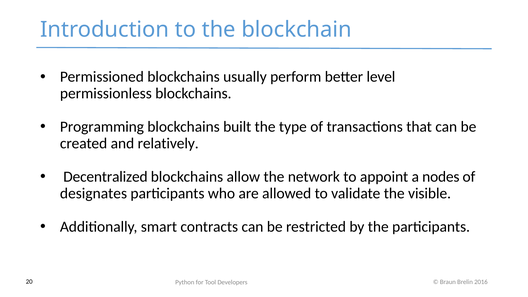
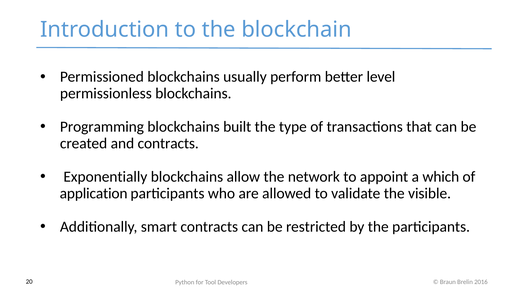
and relatively: relatively -> contracts (168, 143)
Decentralized: Decentralized -> Exponentially (105, 177)
nodes: nodes -> which (441, 177)
designates: designates -> application (94, 193)
